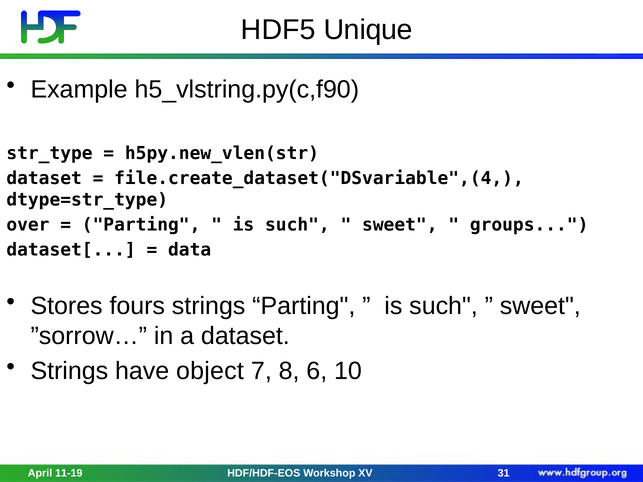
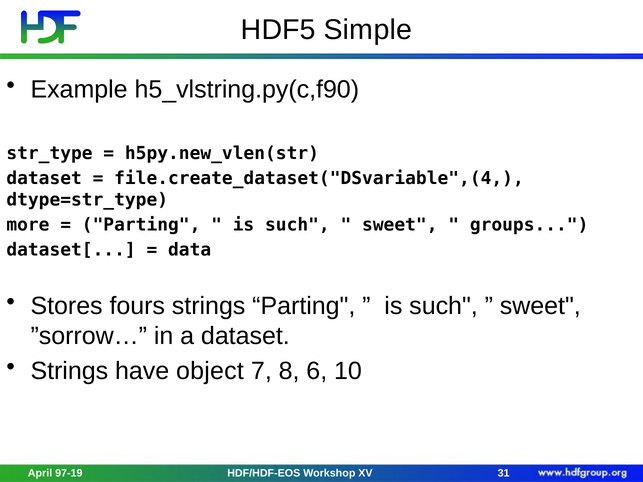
Unique: Unique -> Simple (368, 30)
over: over -> more (28, 225)
11-19: 11-19 -> 97-19 (69, 473)
